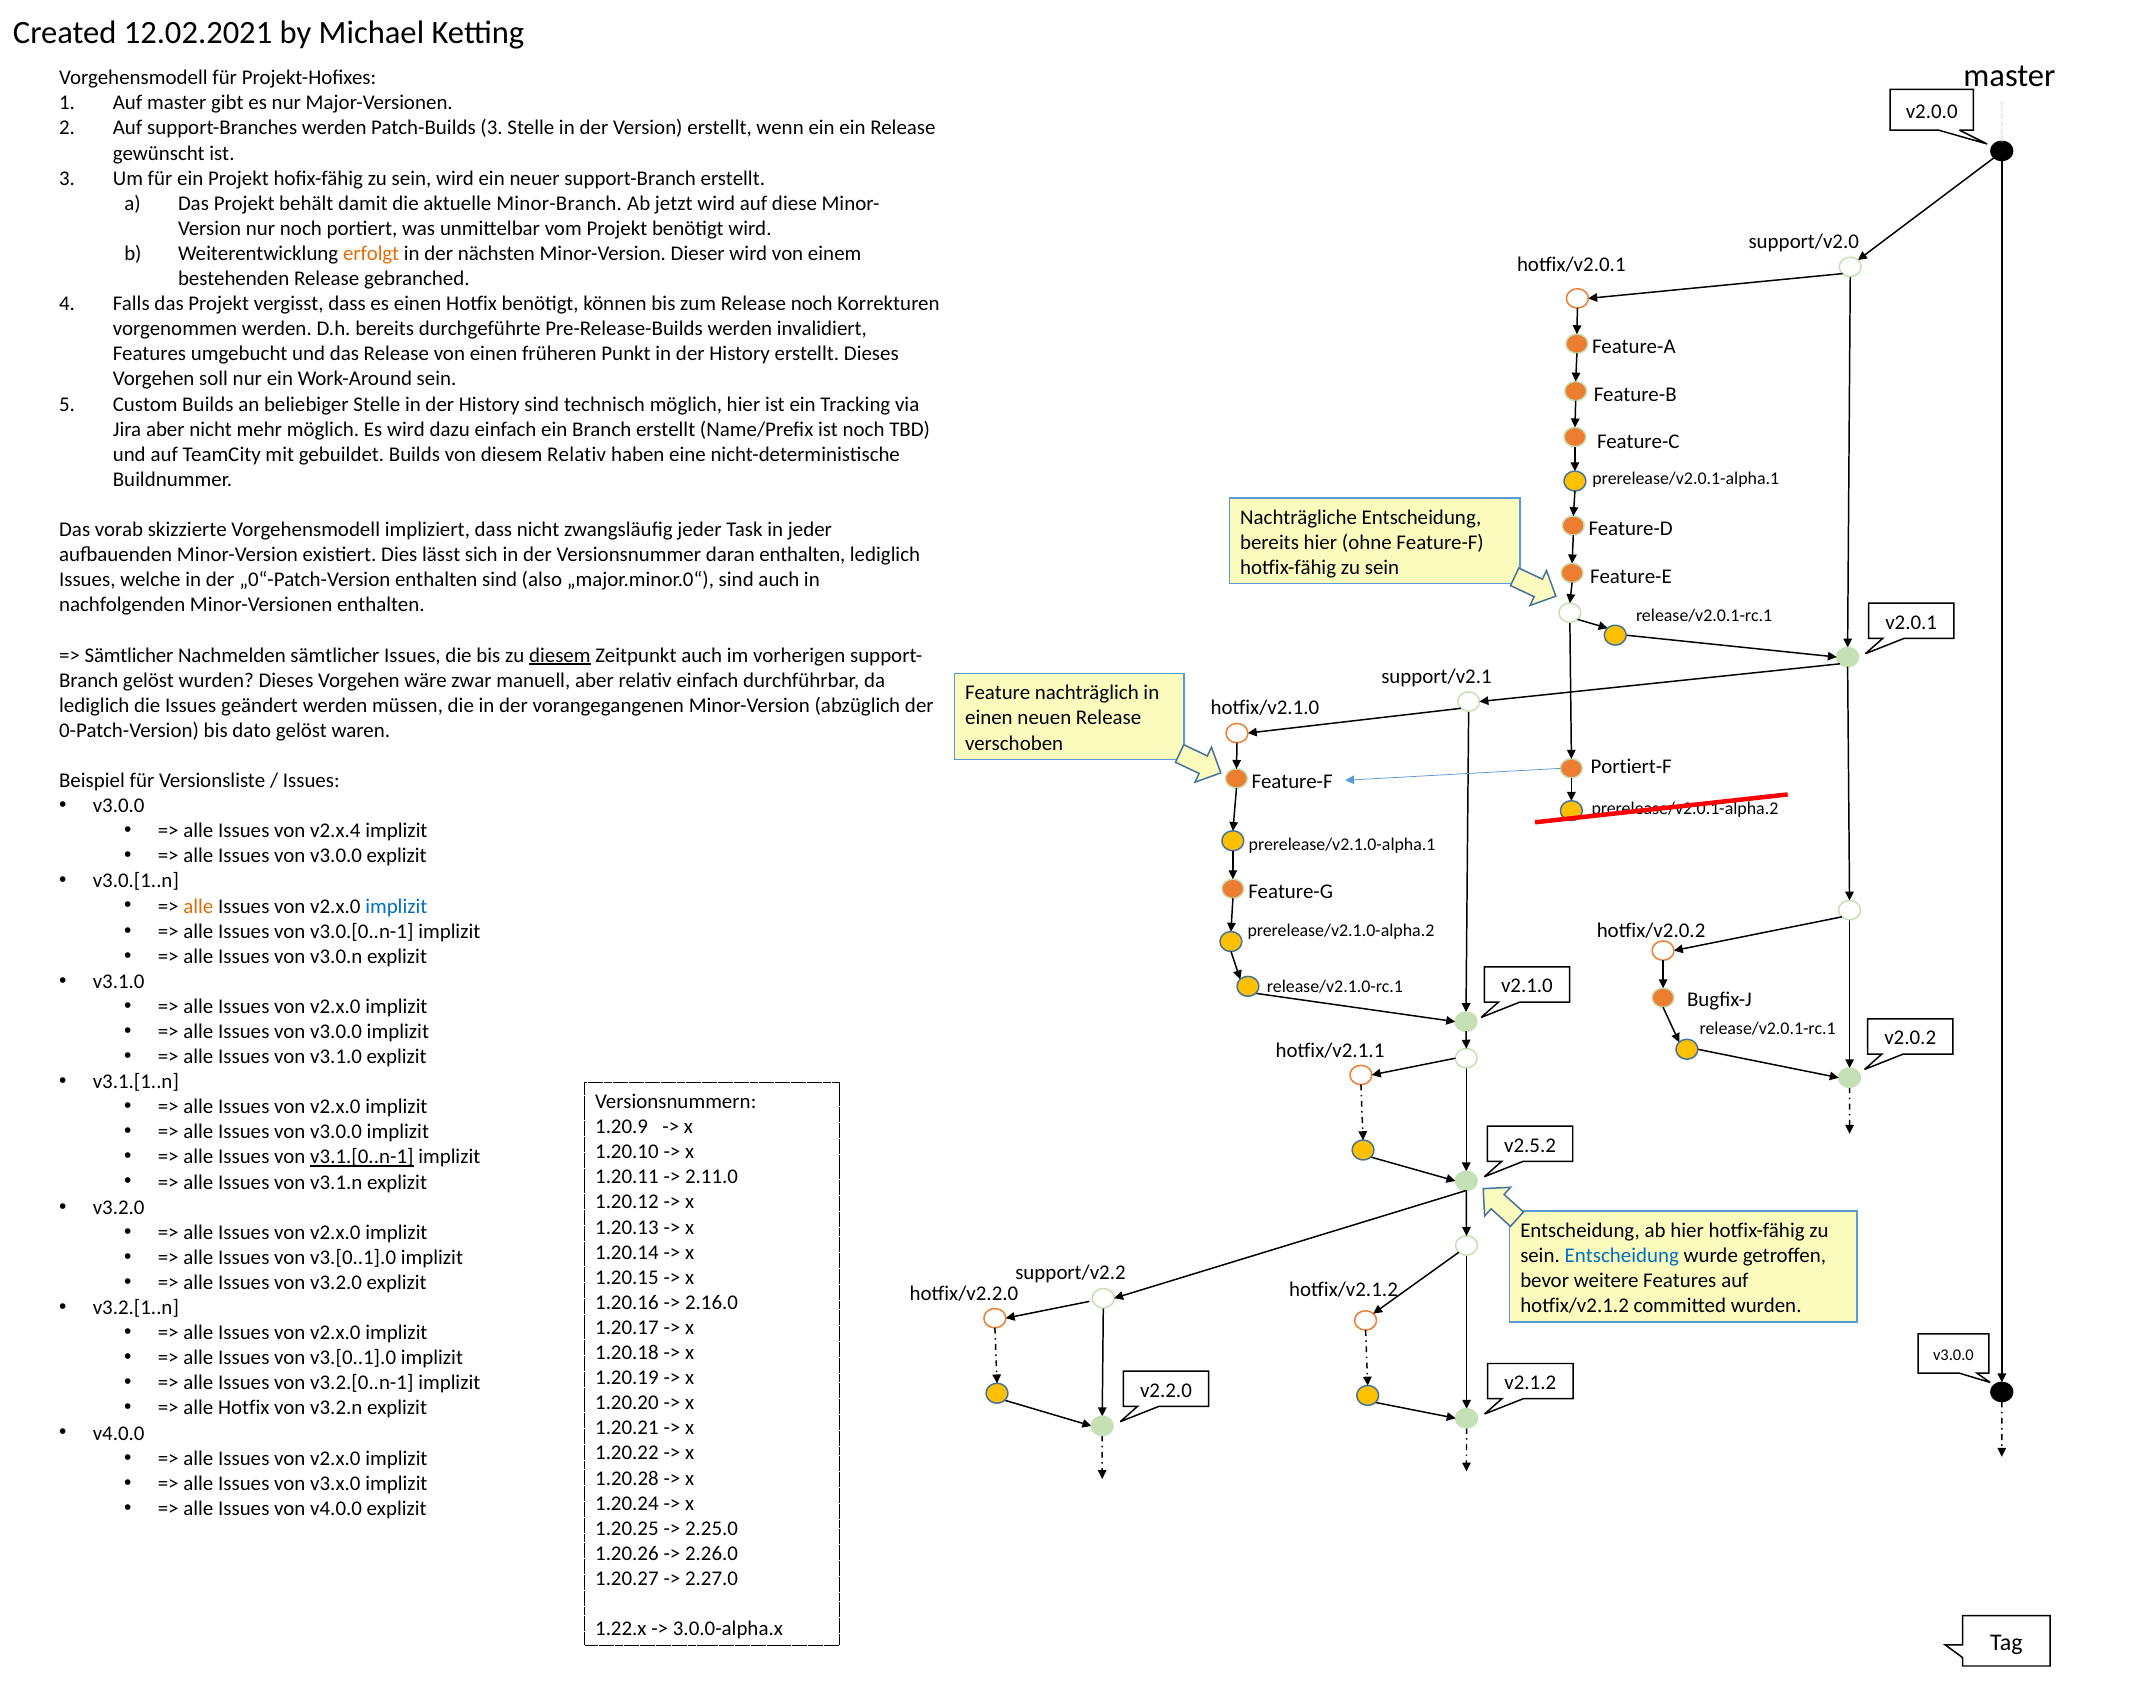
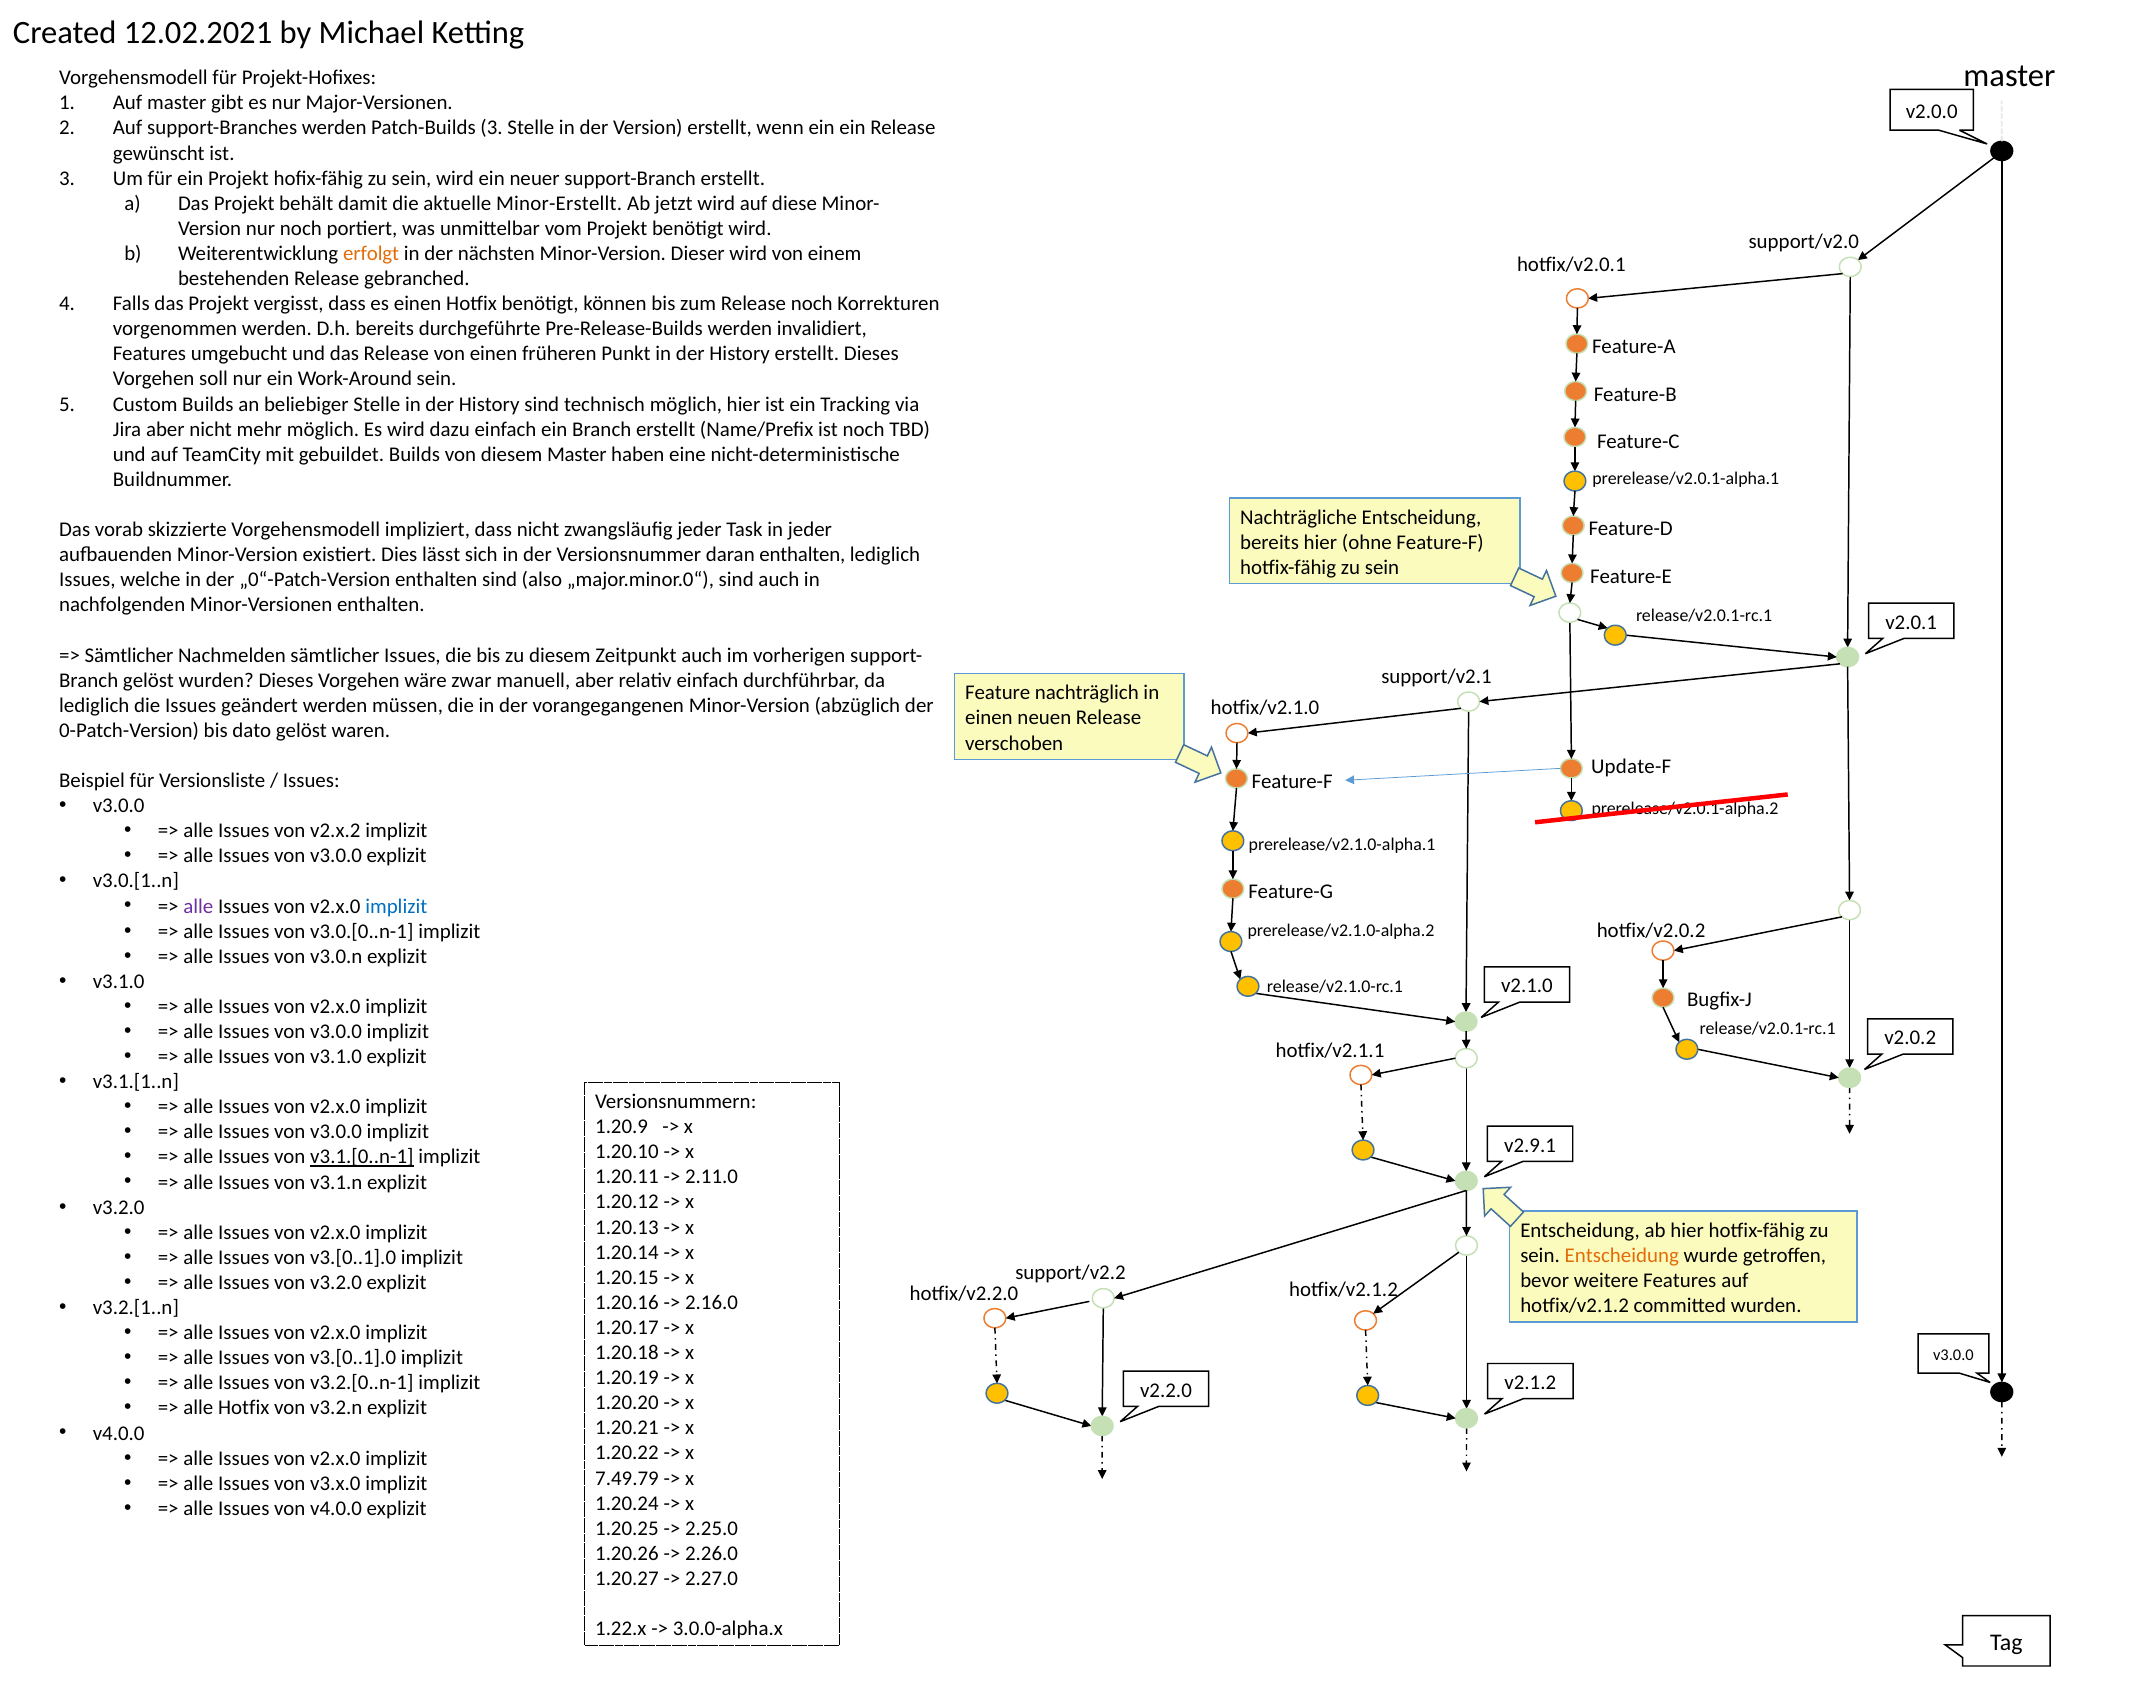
Minor-Branch: Minor-Branch -> Minor-Erstellt (559, 203)
diesem Relativ: Relativ -> Master (577, 454)
diesem underline: present -> none (560, 655)
Portiert-F: Portiert-F -> Update-F (1631, 767)
v2.x.4: v2.x.4 -> v2.x.2 (335, 831)
alle colour: orange -> purple (198, 906)
v2.5.2: v2.5.2 -> v2.9.1 (1530, 1145)
Entscheidung colour: blue -> orange (1622, 1255)
1.20.28: 1.20.28 -> 7.49.79 (627, 1478)
